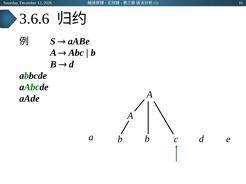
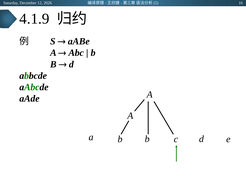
3.6.6: 3.6.6 -> 4.1.9 (34, 19)
